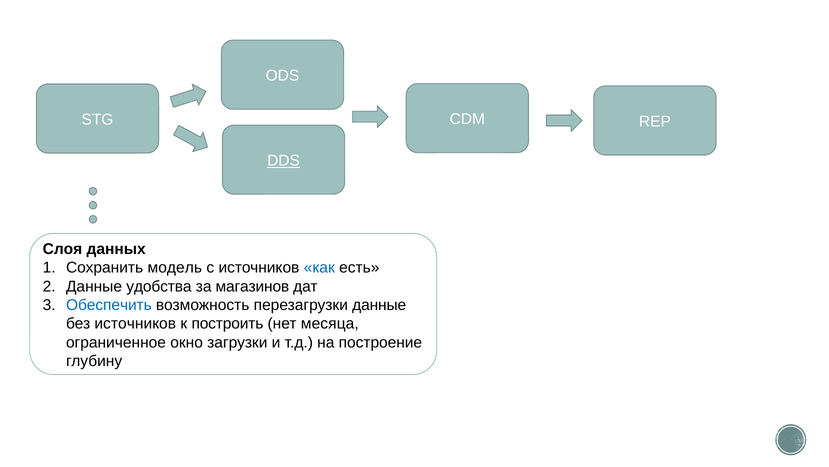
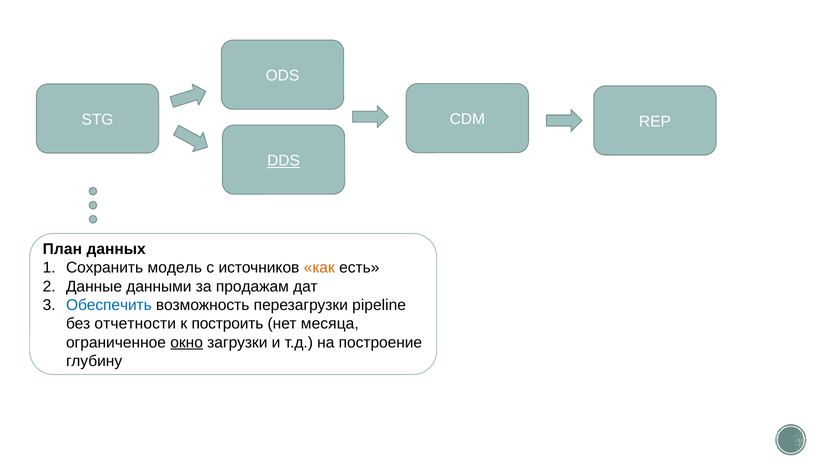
Слоя: Слоя -> План (62, 249)
как colour: blue -> orange (319, 267)
удобства: удобства -> данными (159, 286)
магазинов: магазинов -> продажам (252, 286)
перезагрузки данные: данные -> pipeline (379, 305)
без источников: источников -> отчетности (135, 323)
окно underline: none -> present (187, 342)
